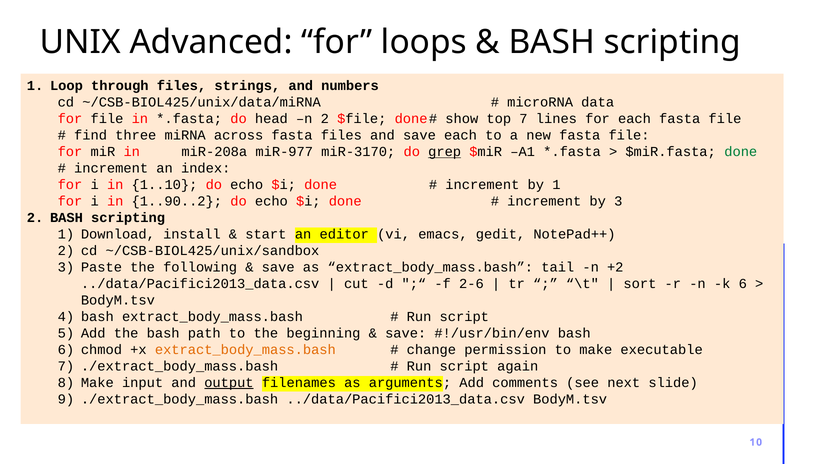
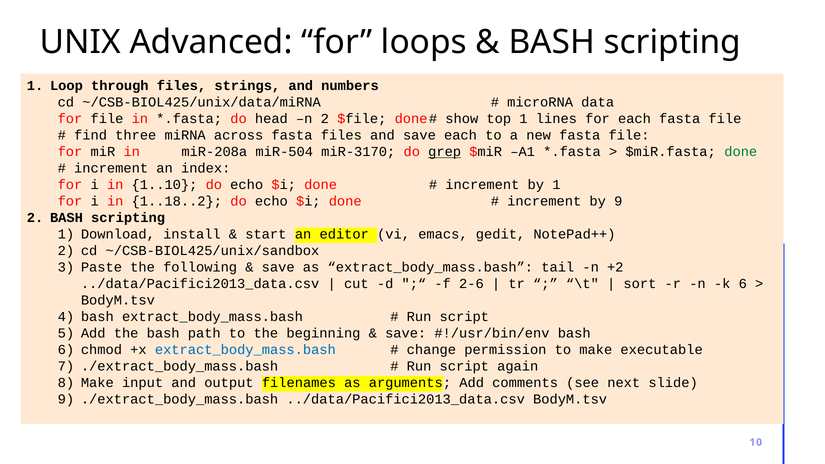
top 7: 7 -> 1 (523, 119)
miR-977: miR-977 -> miR-504 (284, 152)
1..90..2: 1..90..2 -> 1..18..2 (177, 201)
by 3: 3 -> 9 (618, 201)
extract_body_mass.bash colour: orange -> blue (245, 350)
output underline: present -> none (229, 383)
